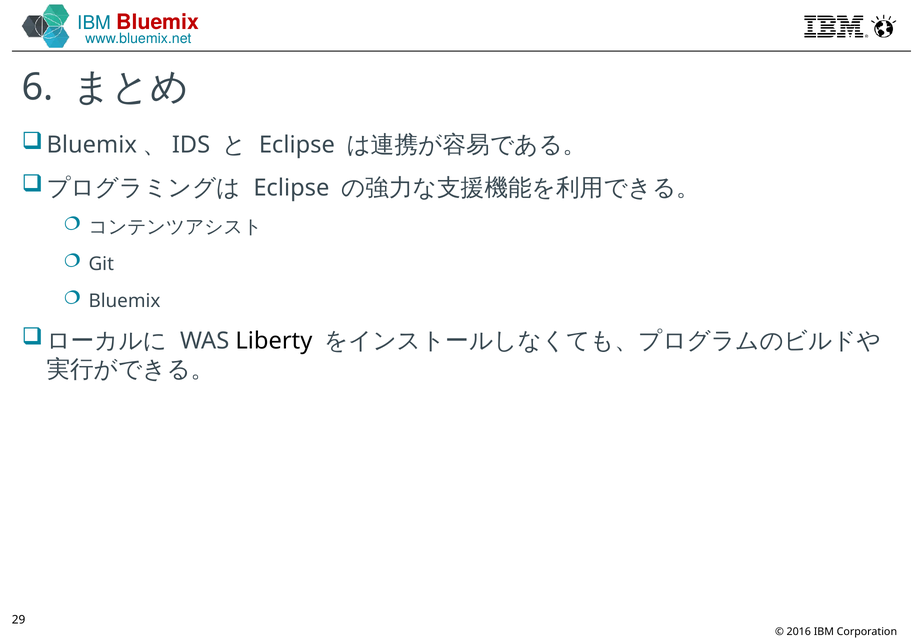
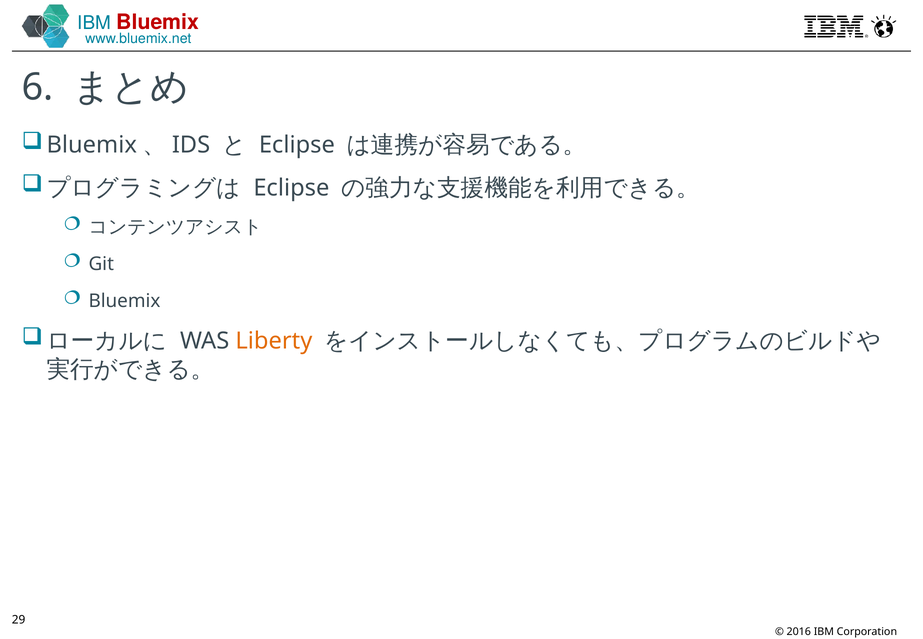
Liberty colour: black -> orange (274, 341)
